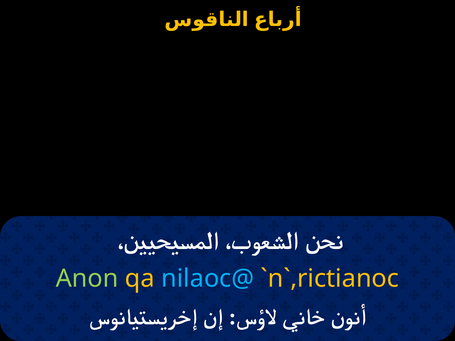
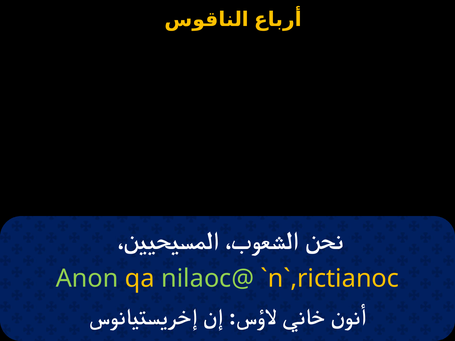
nilaoc@ colour: light blue -> light green (208, 279)
